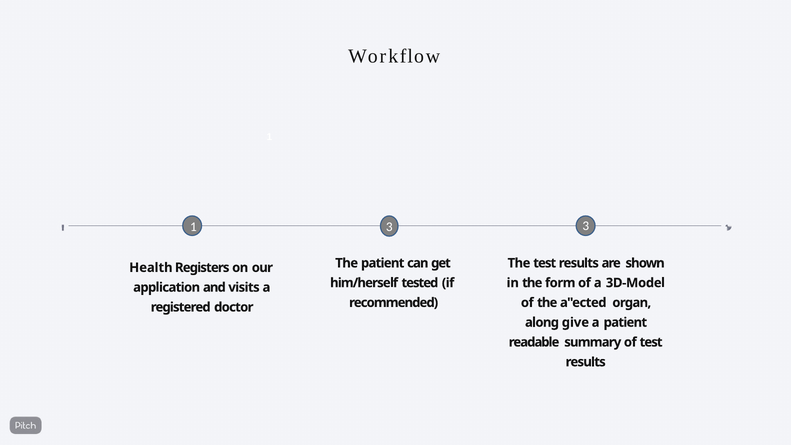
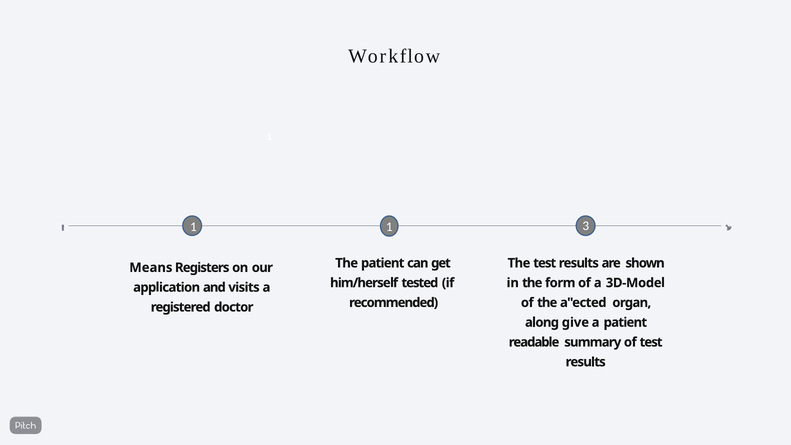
3: 3 -> 1 (389, 227)
Health: Health -> Means (151, 268)
